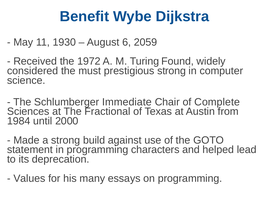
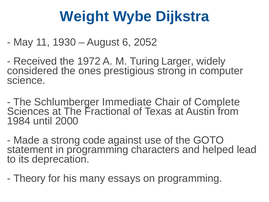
Benefit: Benefit -> Weight (84, 17)
2059: 2059 -> 2052 (146, 42)
Found: Found -> Larger (178, 61)
must: must -> ones (90, 71)
build: build -> code (94, 140)
Values: Values -> Theory (29, 178)
